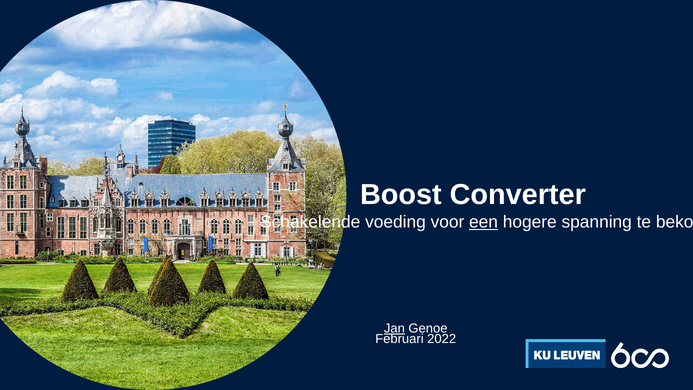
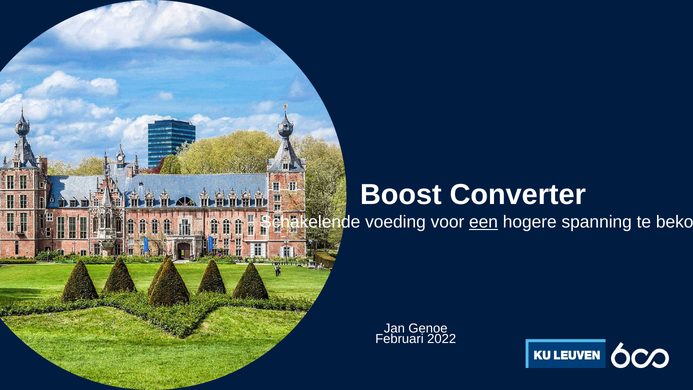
Jan underline: present -> none (394, 328)
